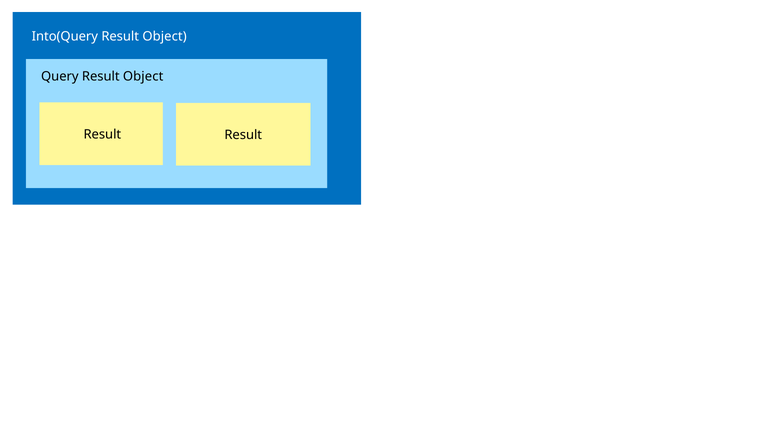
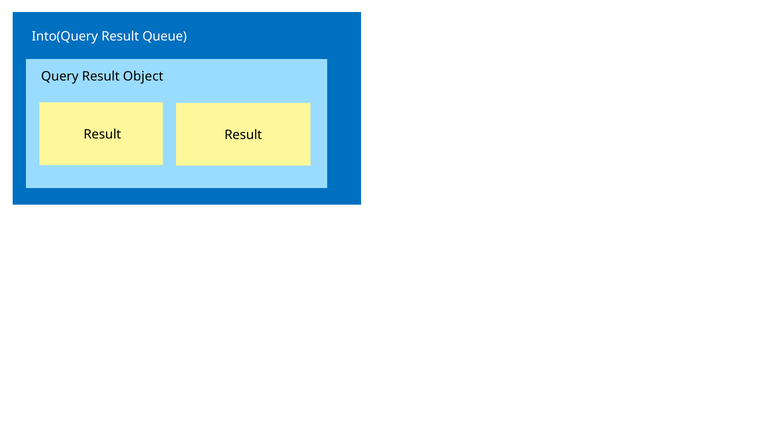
Into(Query Result Object: Object -> Queue (165, 36)
